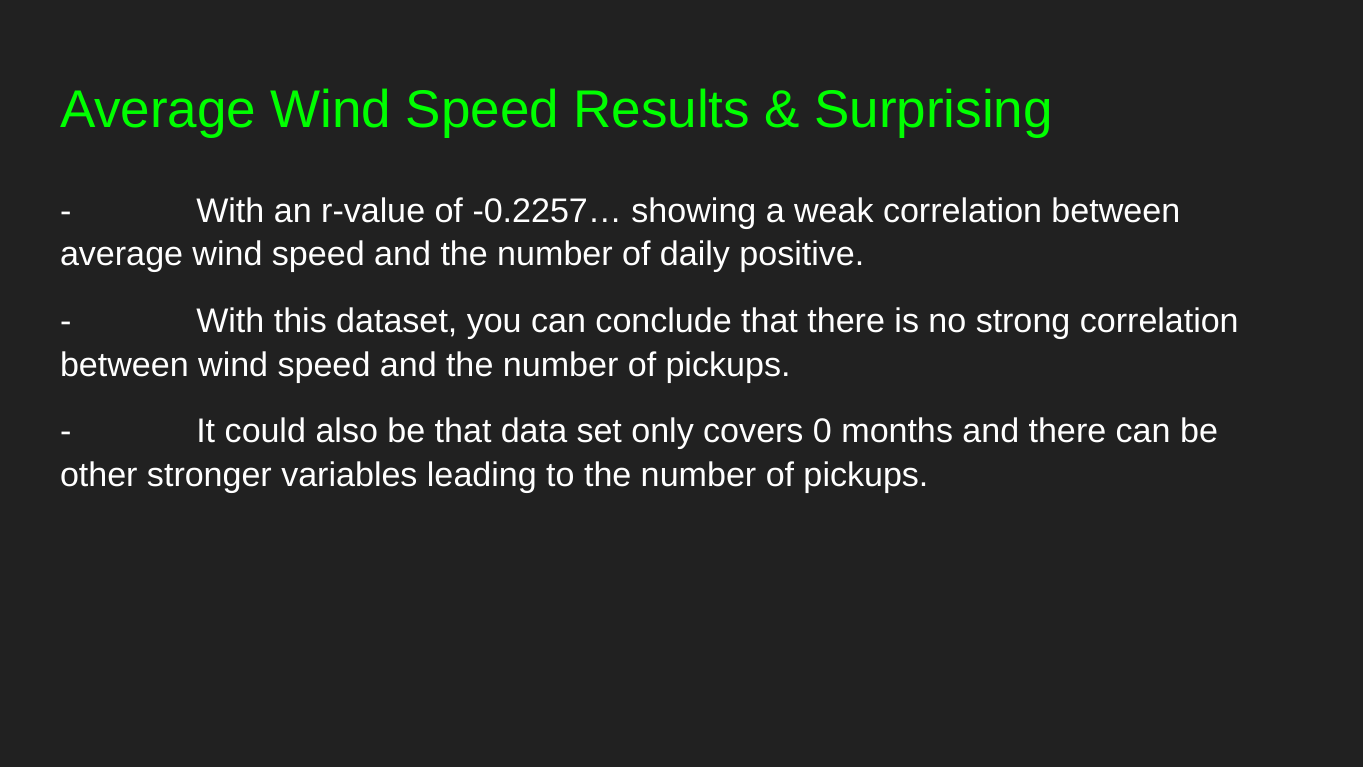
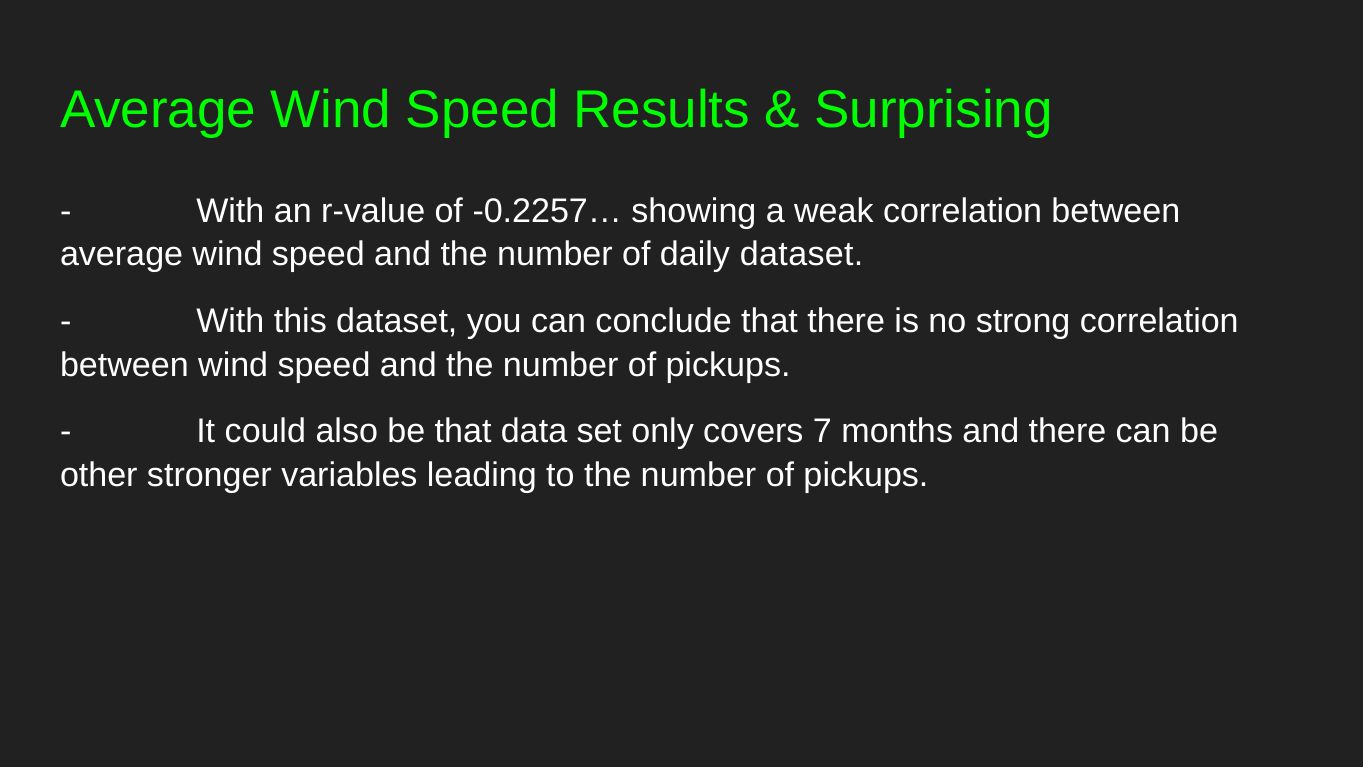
daily positive: positive -> dataset (802, 255)
0: 0 -> 7 (822, 432)
